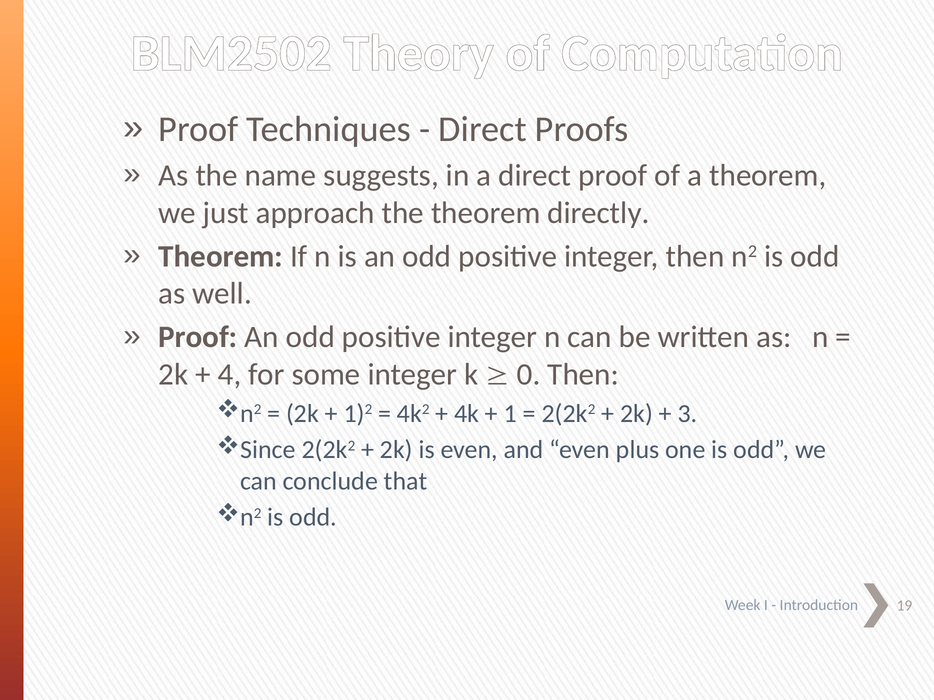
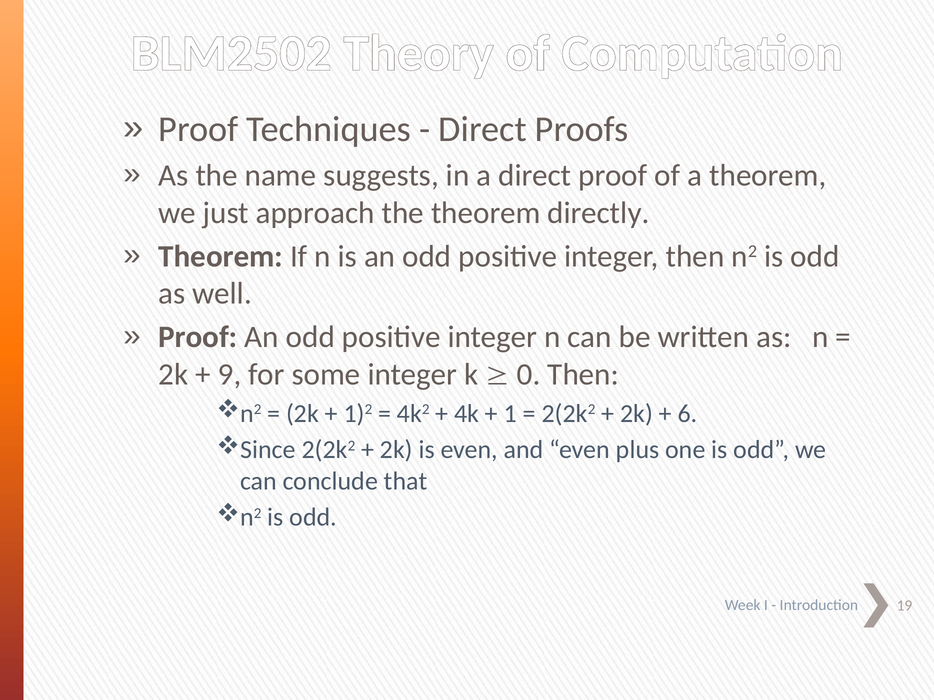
4: 4 -> 9 (230, 375)
3: 3 -> 6 (687, 414)
